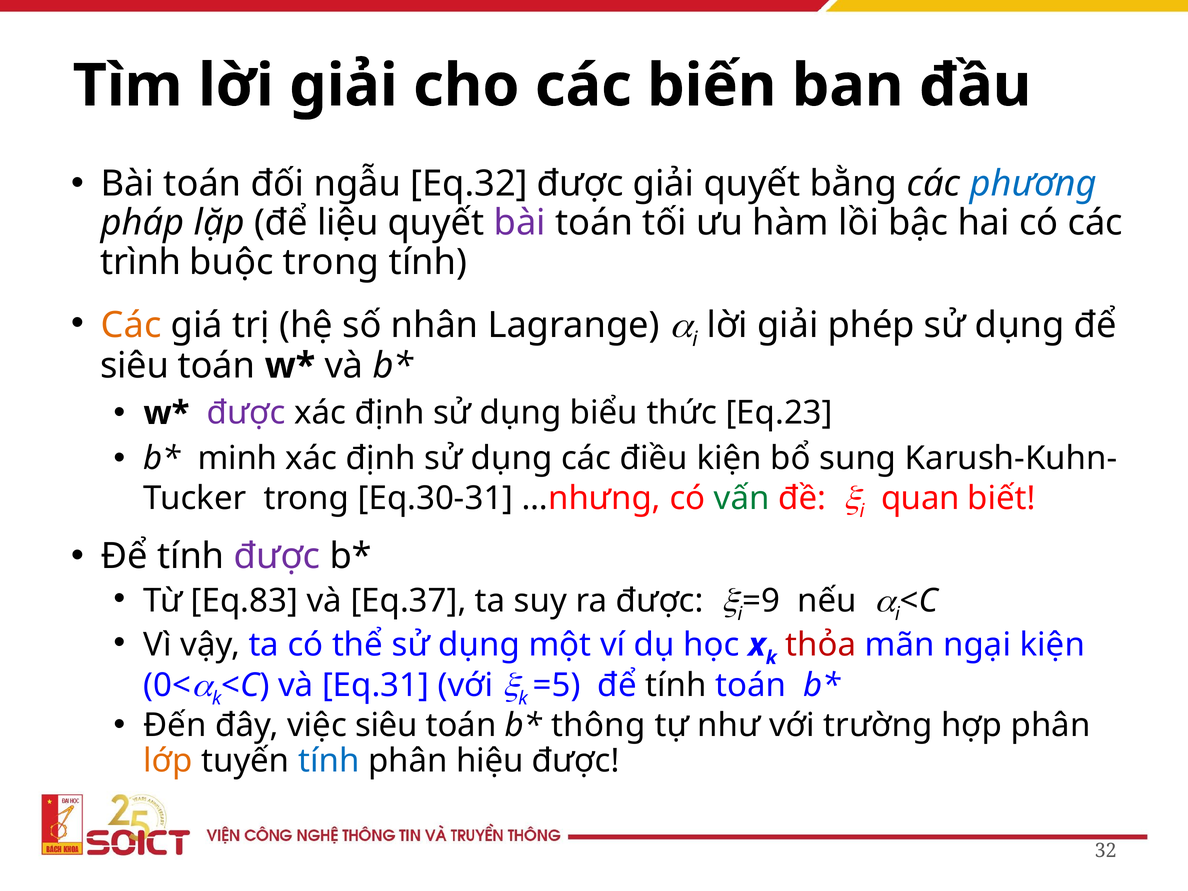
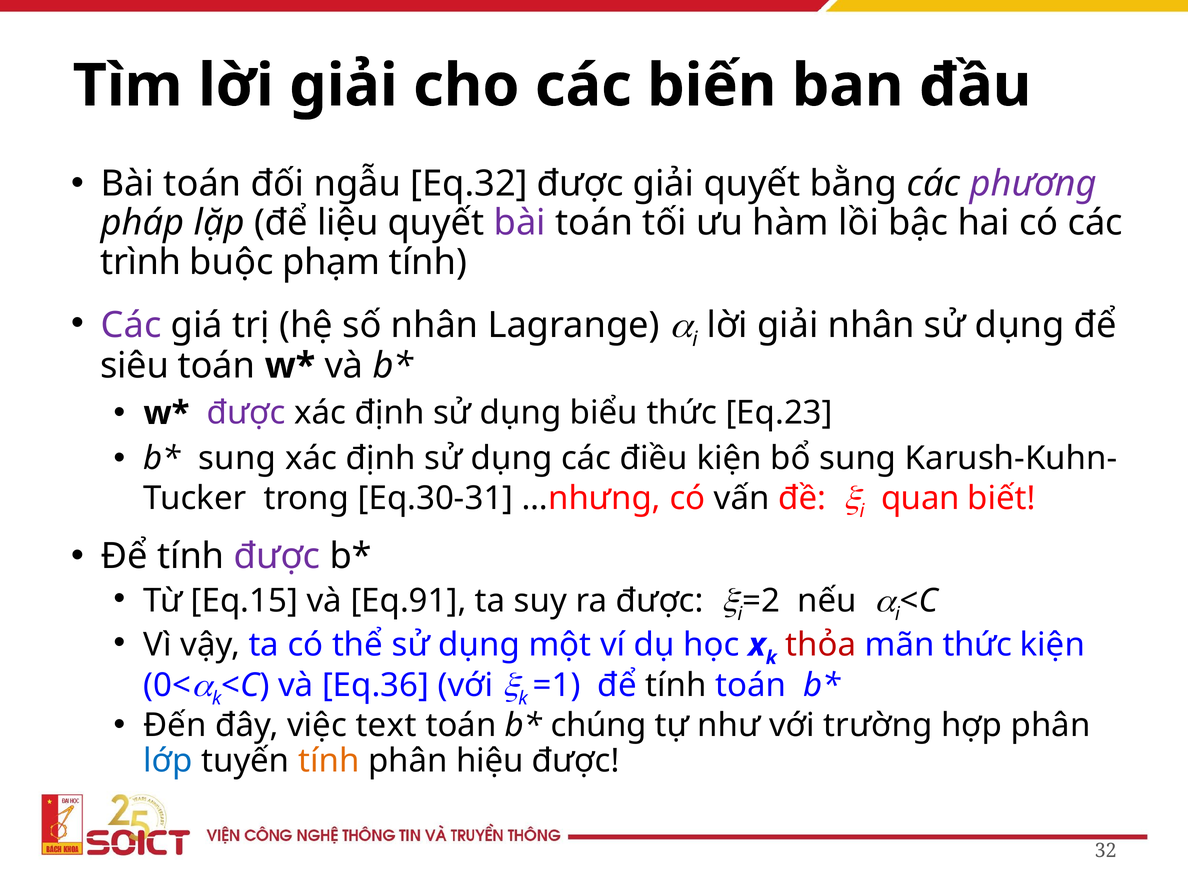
phương colour: blue -> purple (1033, 184)
buộc trọng: trọng -> phạm (331, 262)
Các colour: orange -> purple (131, 325)
giải phép: phép -> nhân (871, 325)
minh: minh -> sung (237, 459)
vấn colour: green -> black (742, 498)
Eq.83: Eq.83 -> Eq.15 (244, 601)
Eq.37: Eq.37 -> Eq.91 (409, 601)
=9: =9 -> =2 (761, 601)
mãn ngại: ngại -> thức (977, 645)
Eq.31: Eq.31 -> Eq.36 (376, 685)
=5: =5 -> =1 (557, 685)
việc siêu: siêu -> text (386, 725)
thông: thông -> chúng (599, 725)
lớp colour: orange -> blue (168, 761)
tính colour: blue -> orange (329, 761)
